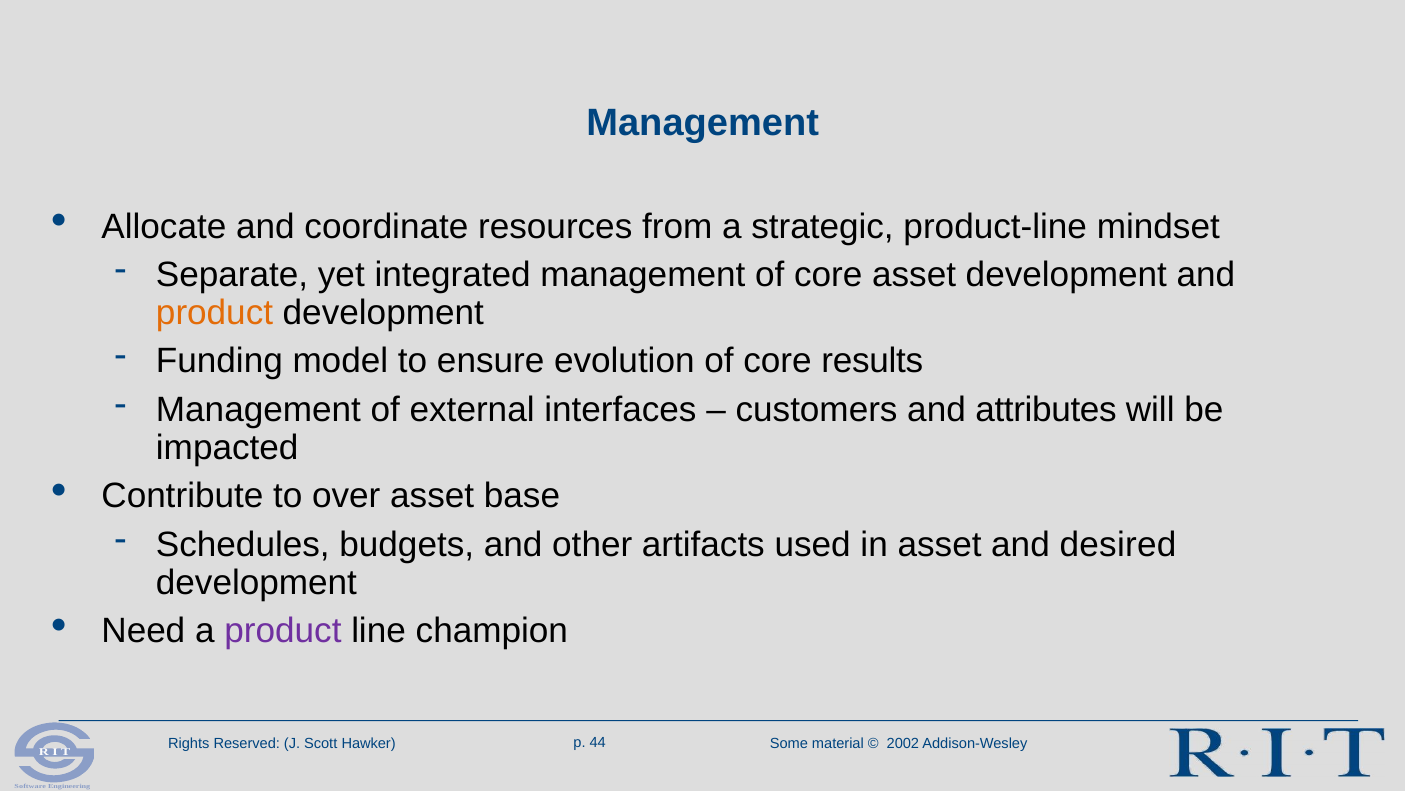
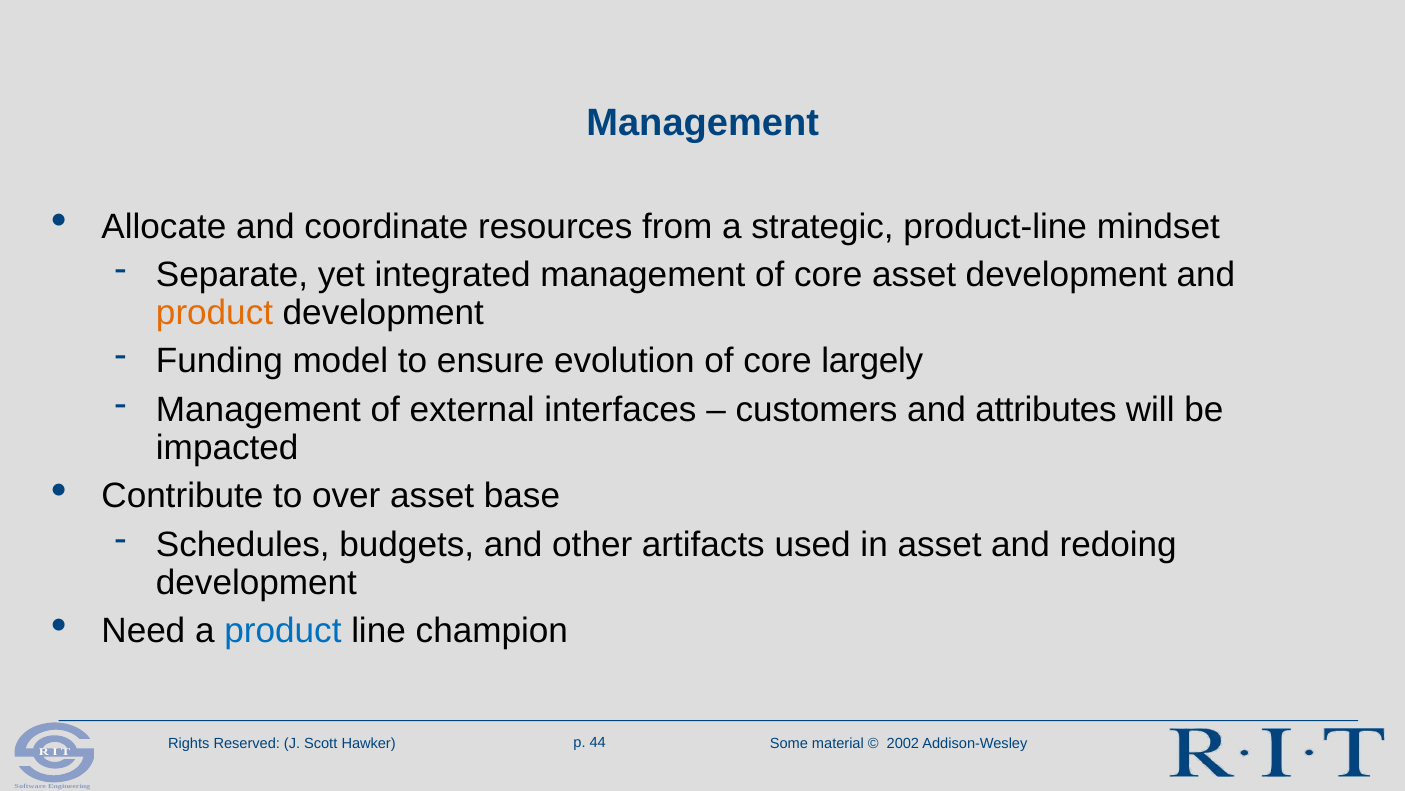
results: results -> largely (872, 361)
desired: desired -> redoing (1118, 544)
product colour: purple -> blue (283, 631)
